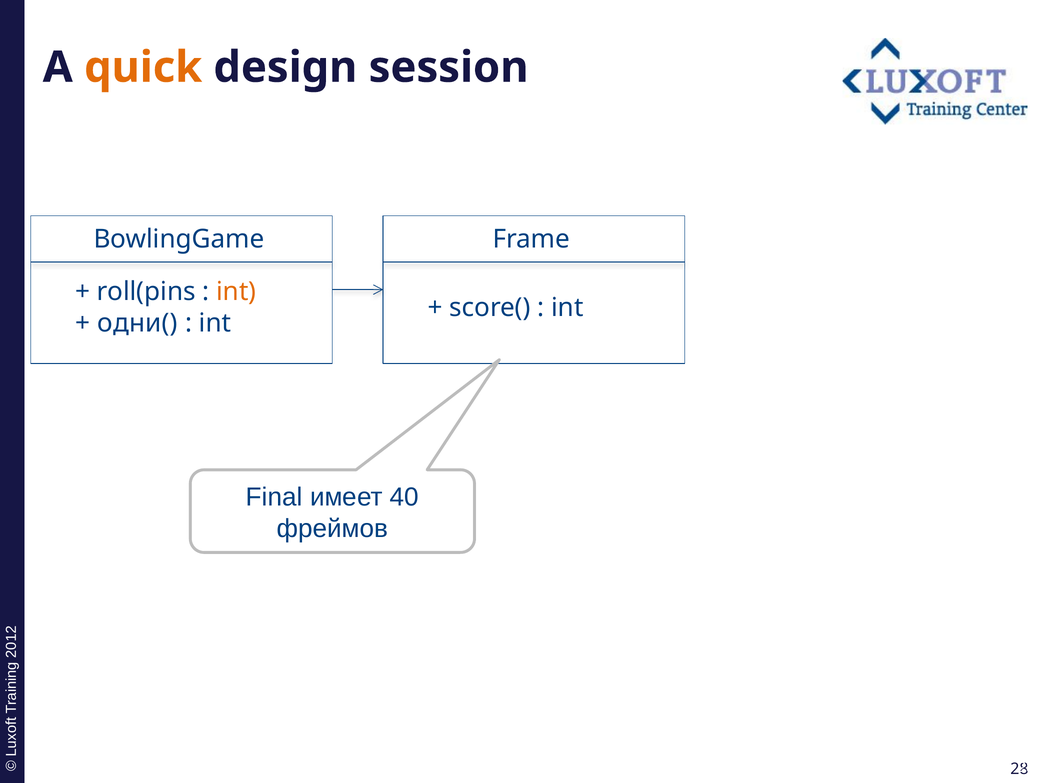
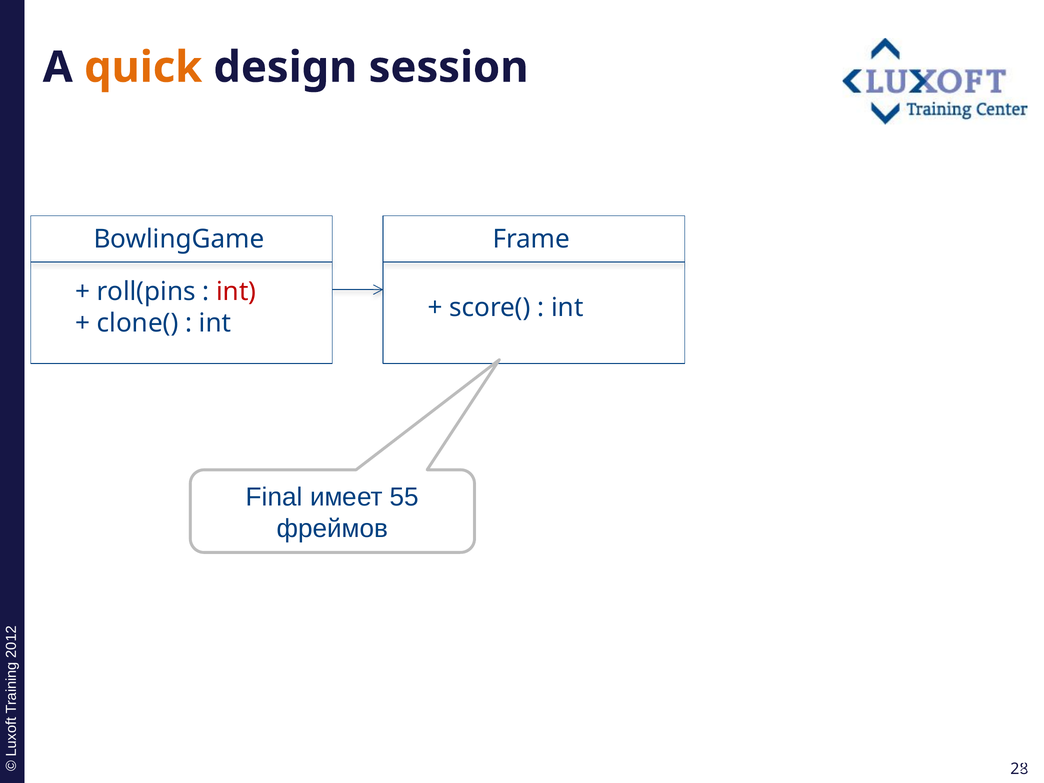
int colour: orange -> red (236, 292)
одни(: одни( -> clone( (138, 323)
40: 40 -> 55 (404, 497)
